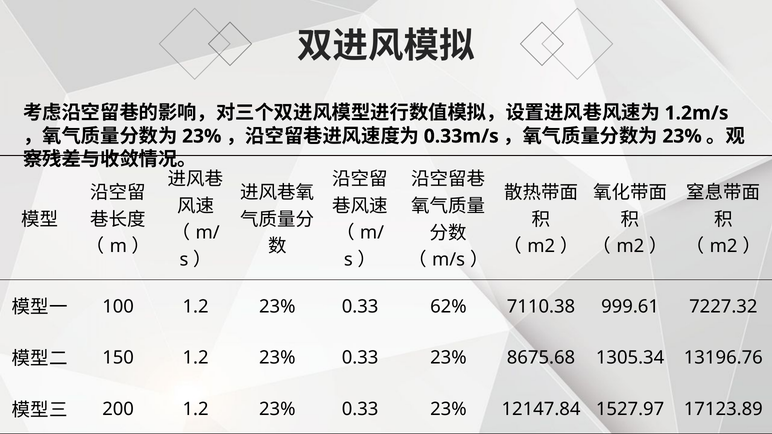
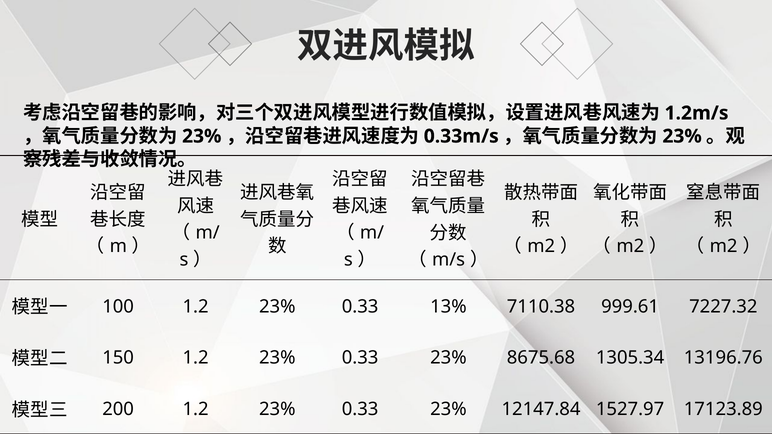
62%: 62% -> 13% (448, 307)
